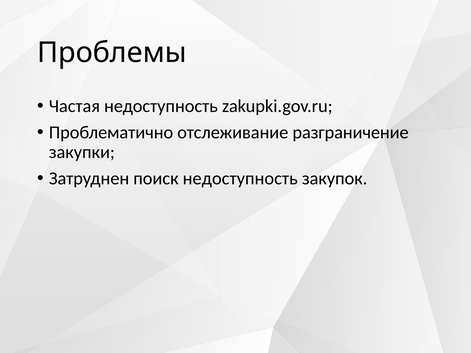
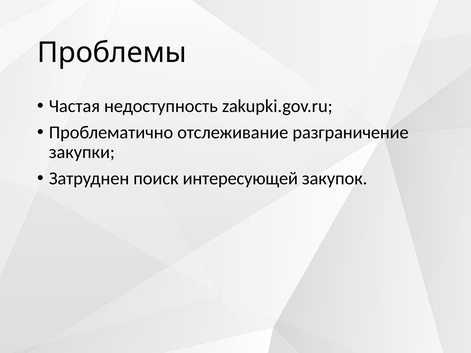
поиск недоступность: недоступность -> интересующей (240, 179)
